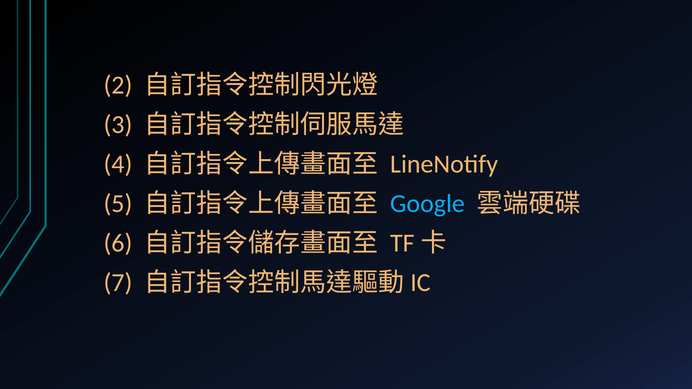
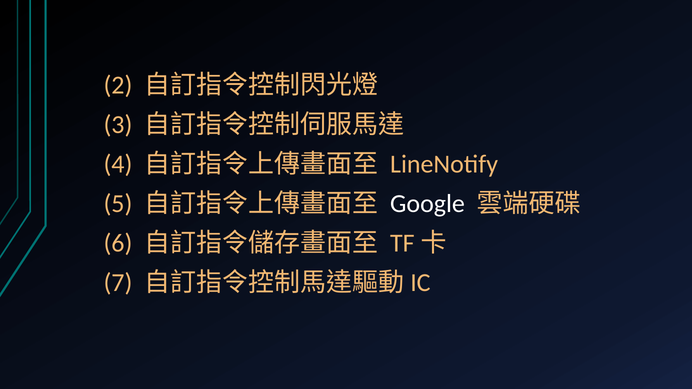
Google colour: light blue -> white (427, 204)
